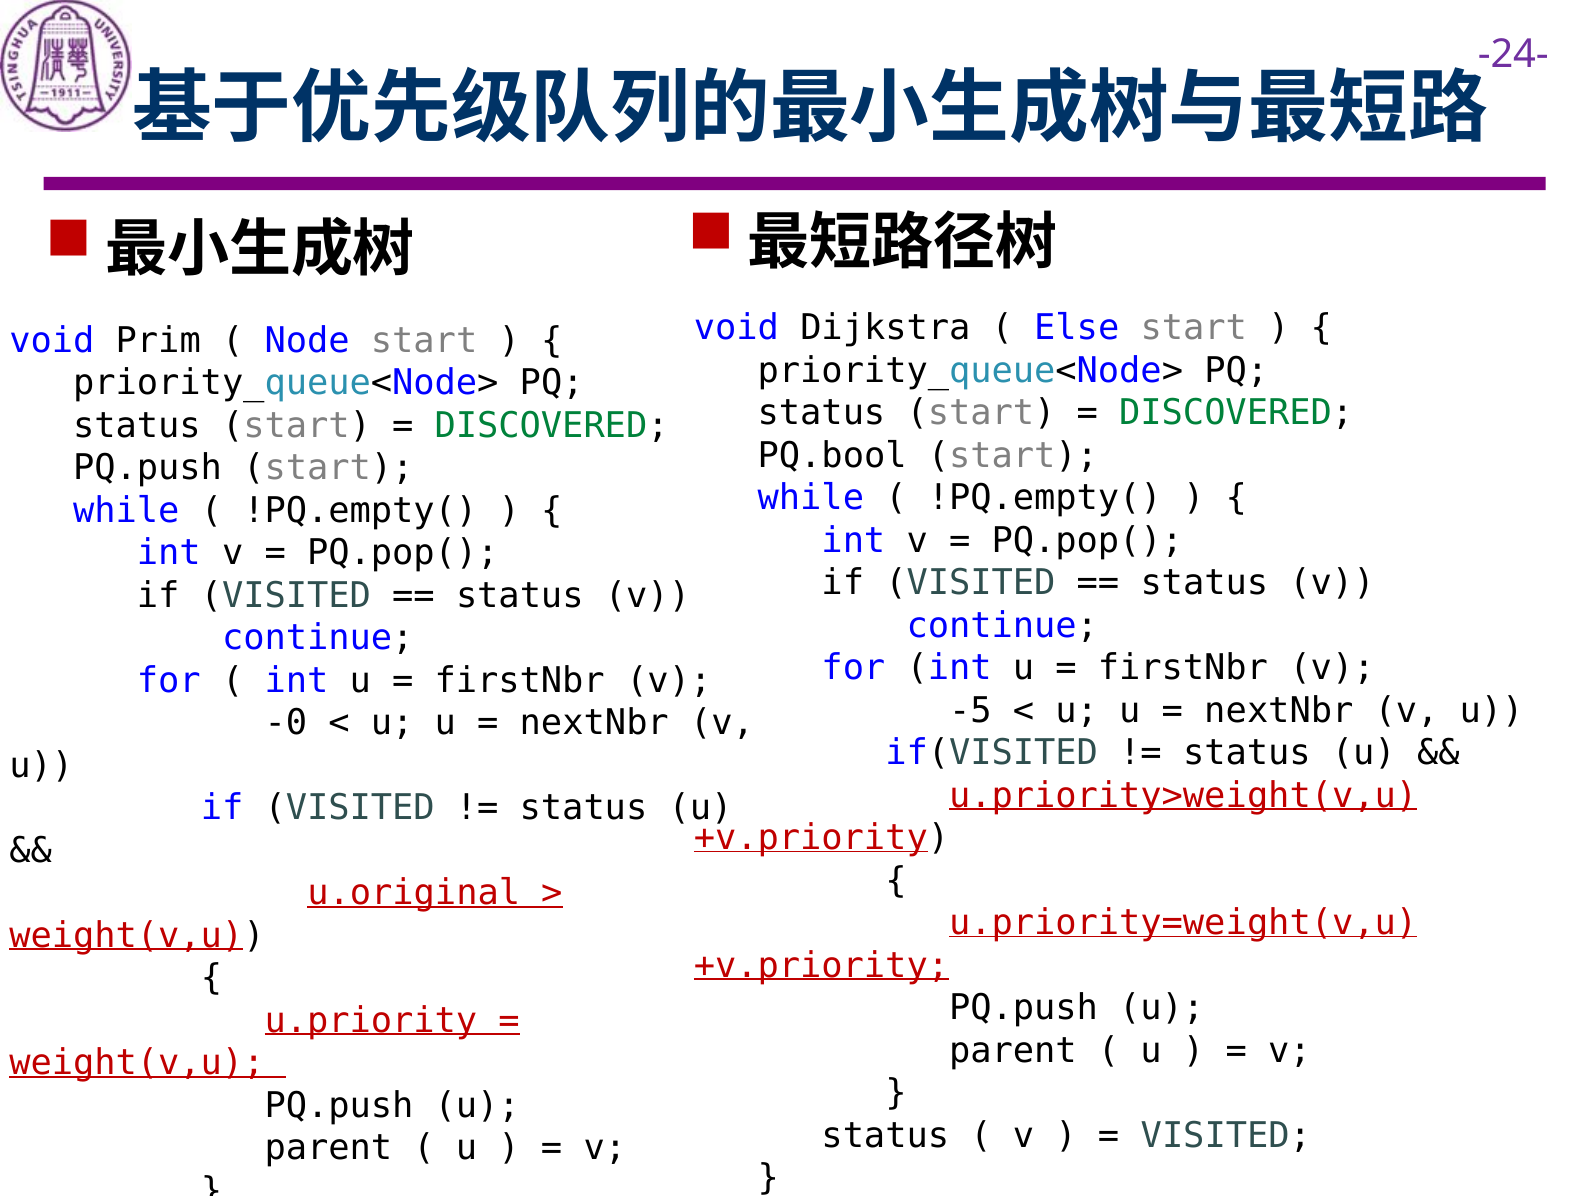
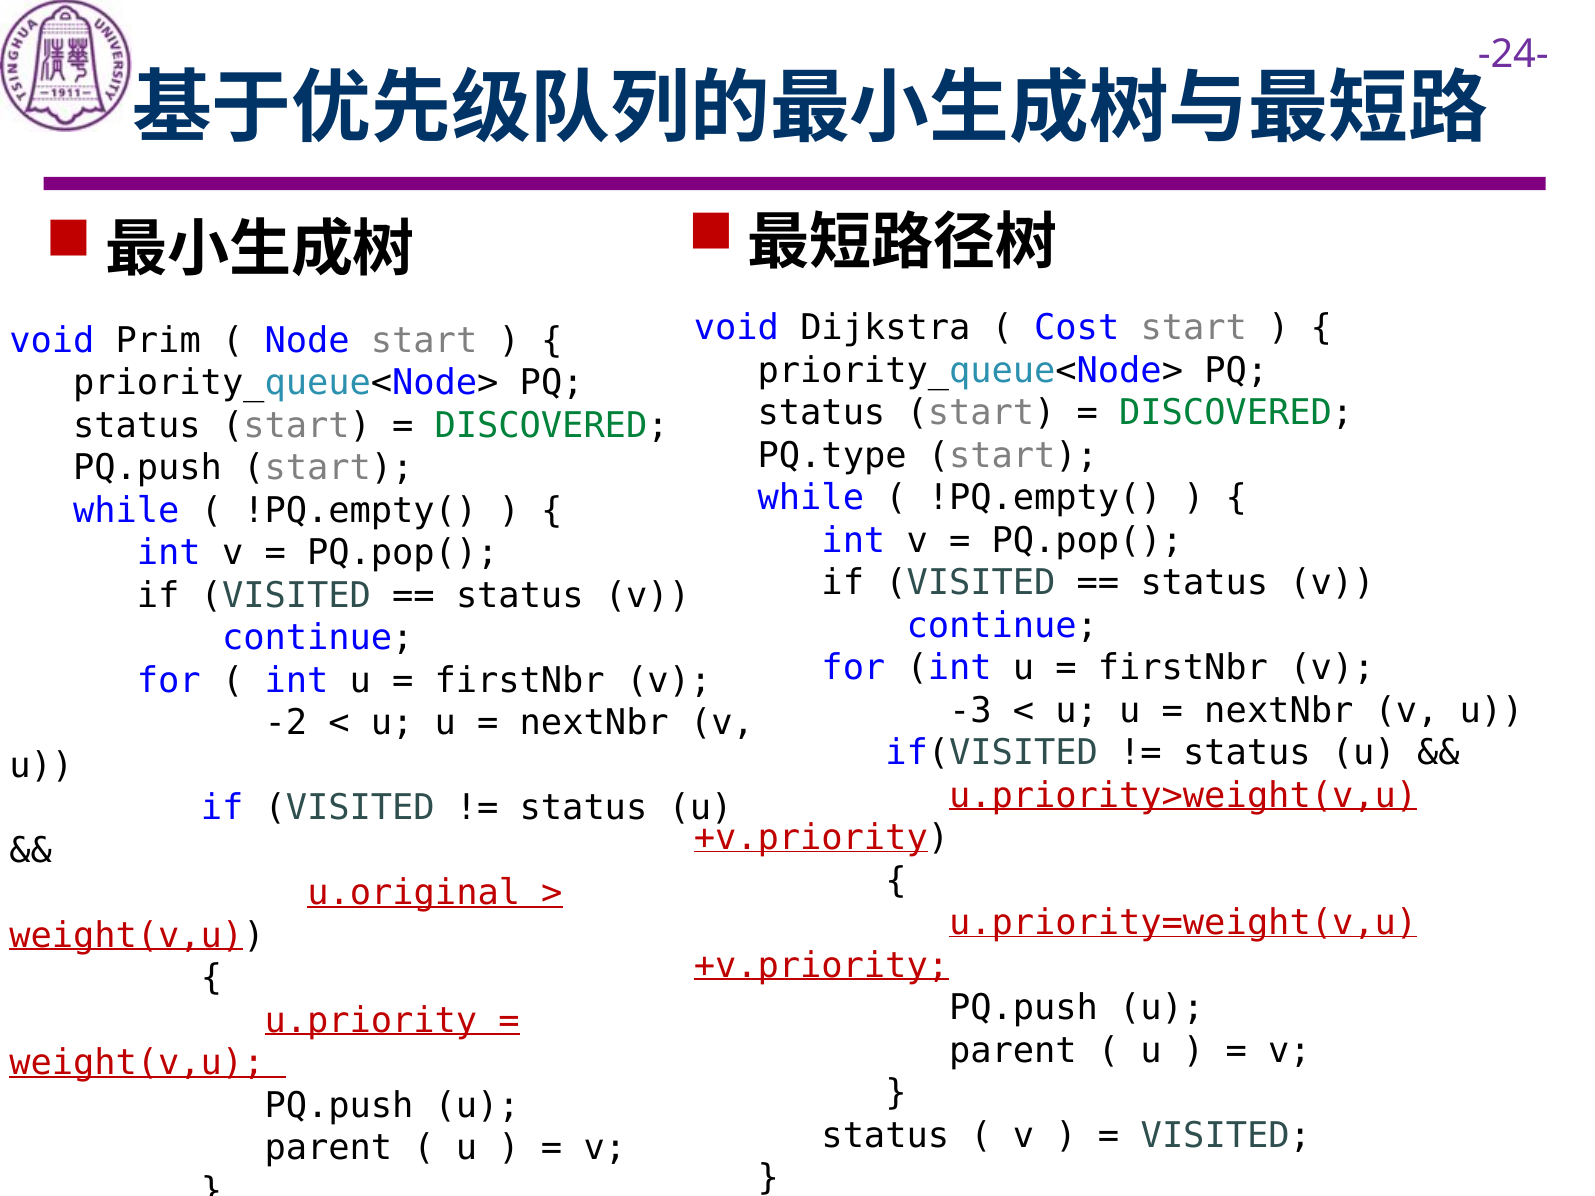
Else: Else -> Cost (1077, 328)
PQ.bool: PQ.bool -> PQ.type (832, 456)
-5: -5 -> -3 (970, 711)
-0: -0 -> -2 (286, 723)
